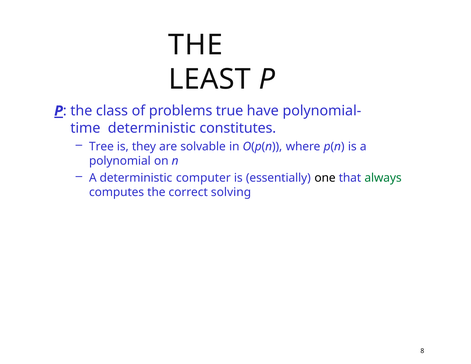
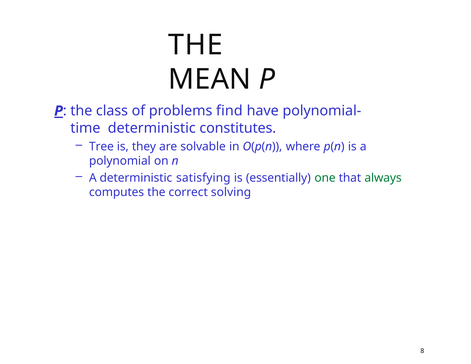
LEAST: LEAST -> MEAN (210, 79)
true: true -> find (229, 111)
computer: computer -> satisfying (203, 178)
one colour: black -> green (325, 178)
